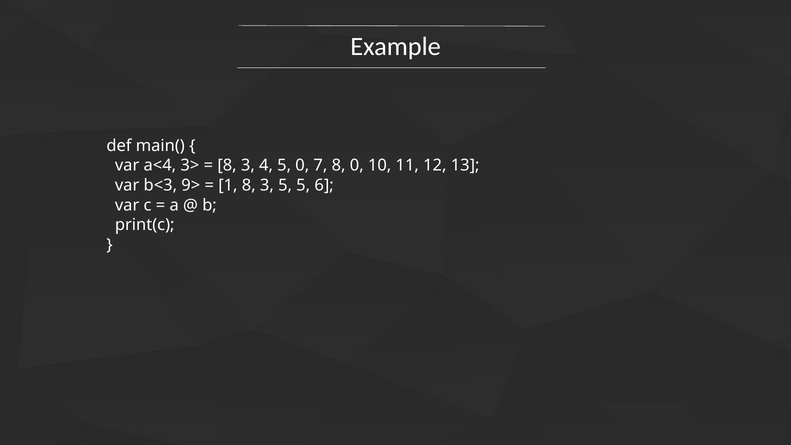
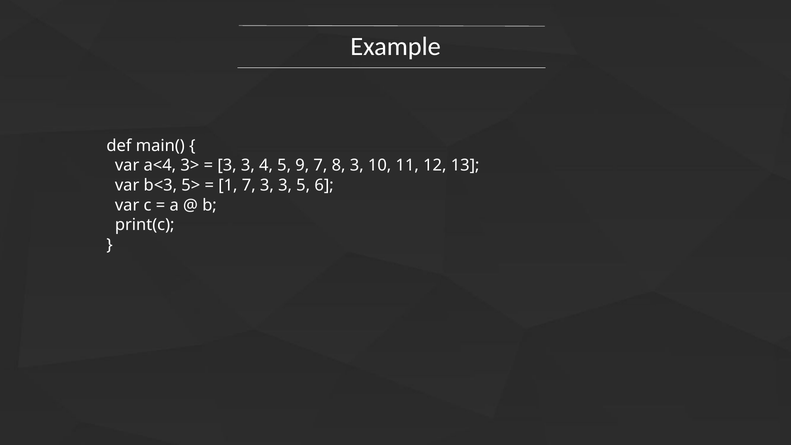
8: 8 -> 3 (227, 165)
5 0: 0 -> 9 (302, 165)
8 0: 0 -> 3 (357, 165)
9>: 9> -> 5> (191, 185)
1 8: 8 -> 7 (249, 185)
5: 5 -> 3 (285, 185)
